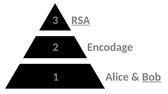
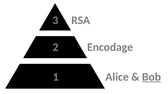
RSA underline: present -> none (81, 20)
